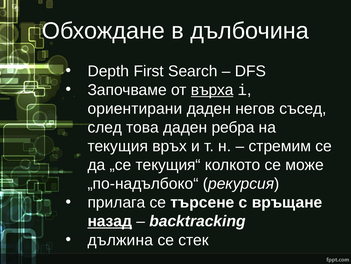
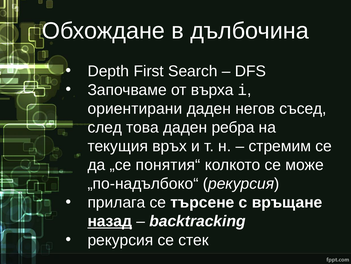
върха underline: present -> none (212, 90)
текущия“: текущия“ -> понятия“ (168, 165)
дължина: дължина -> рекурсия (120, 239)
